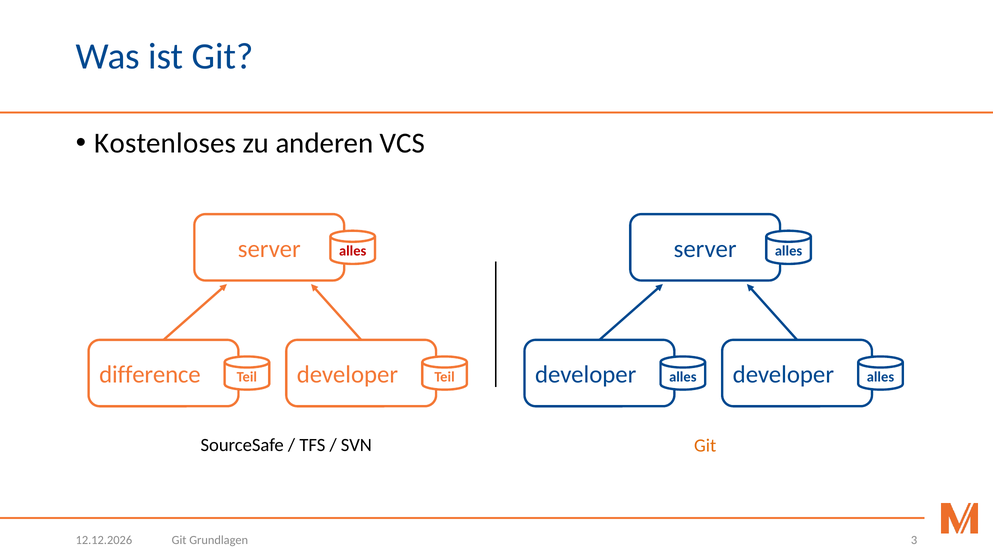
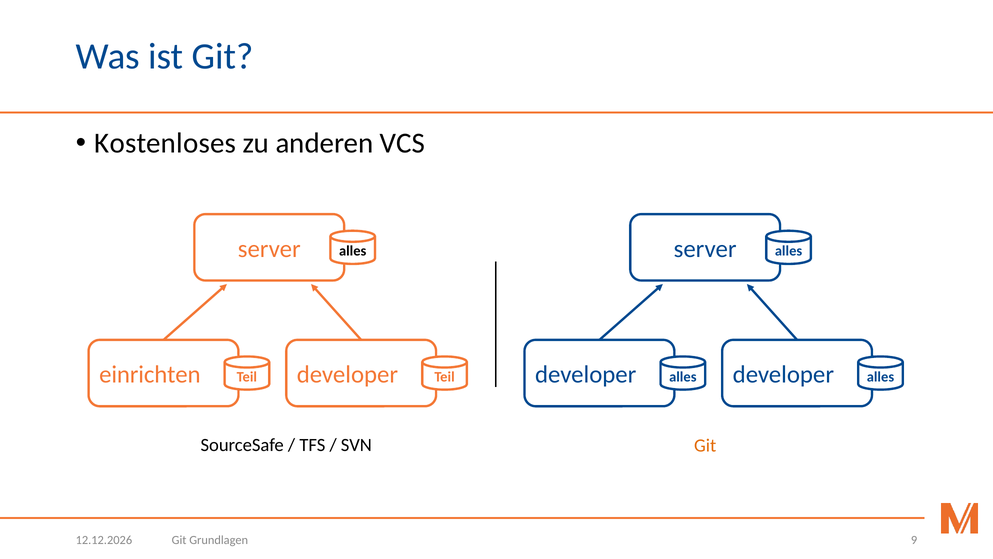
alles colour: red -> black (353, 251)
difference: difference -> einrichten (150, 374)
3: 3 -> 9 (914, 539)
